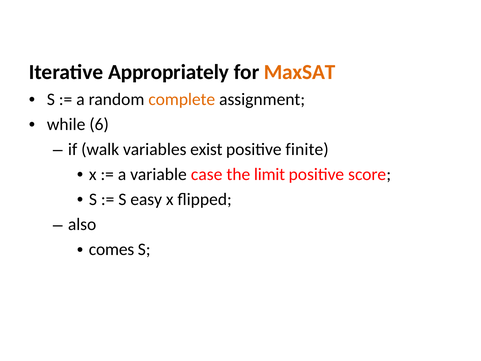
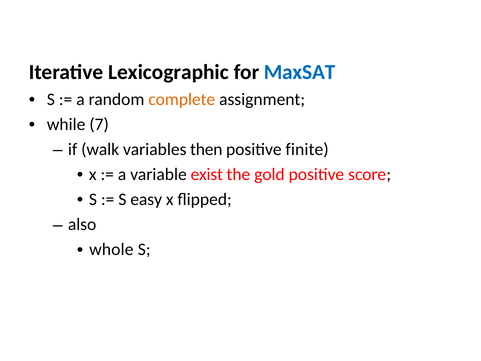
Appropriately: Appropriately -> Lexicographic (168, 72)
MaxSAT colour: orange -> blue (300, 72)
6: 6 -> 7 (99, 124)
exist: exist -> then (206, 149)
case: case -> exist (207, 174)
limit: limit -> gold (269, 174)
comes: comes -> whole (111, 249)
